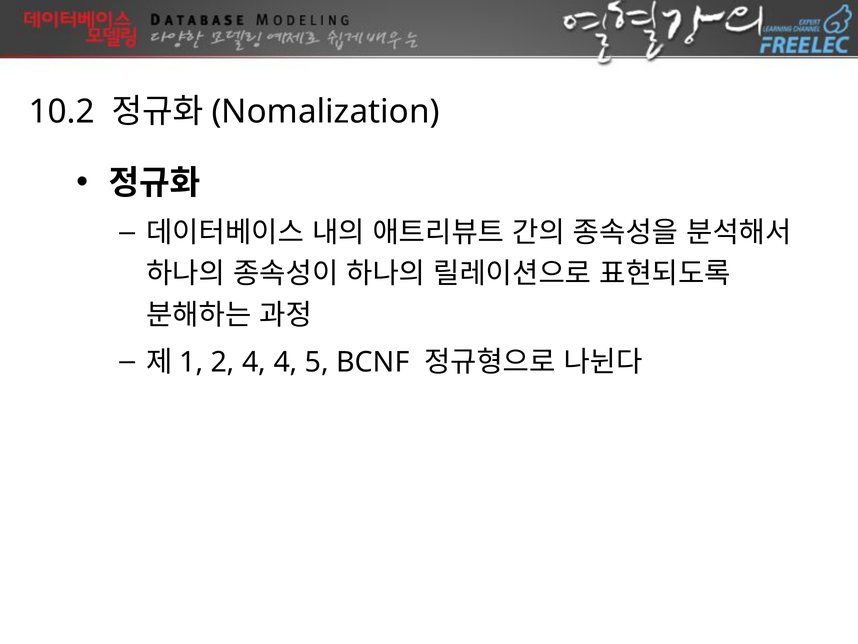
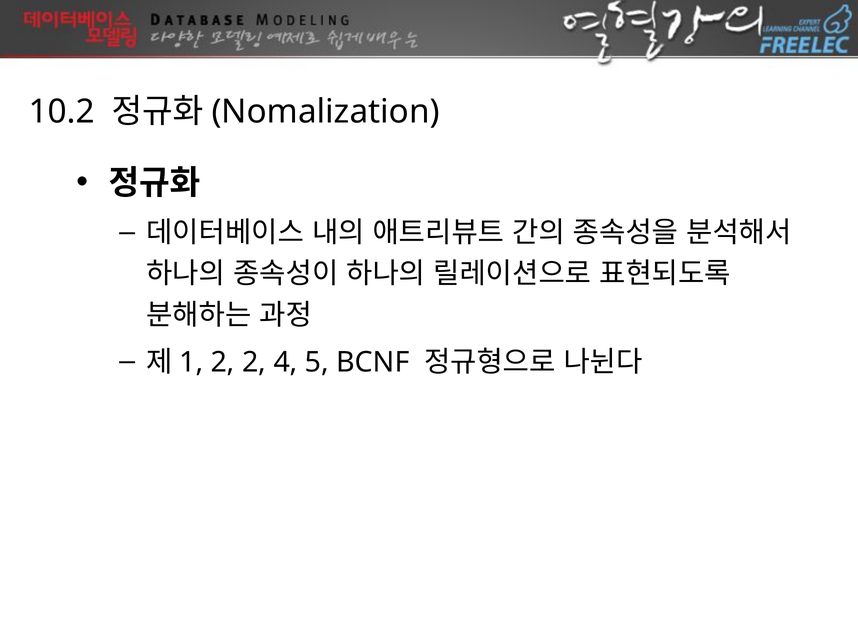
2 4: 4 -> 2 (254, 362)
